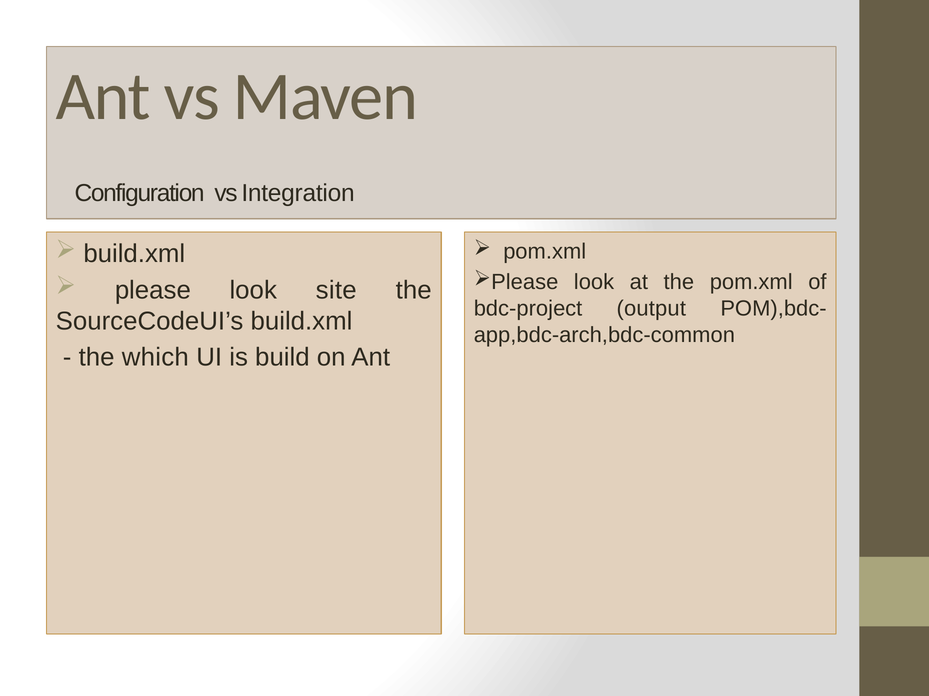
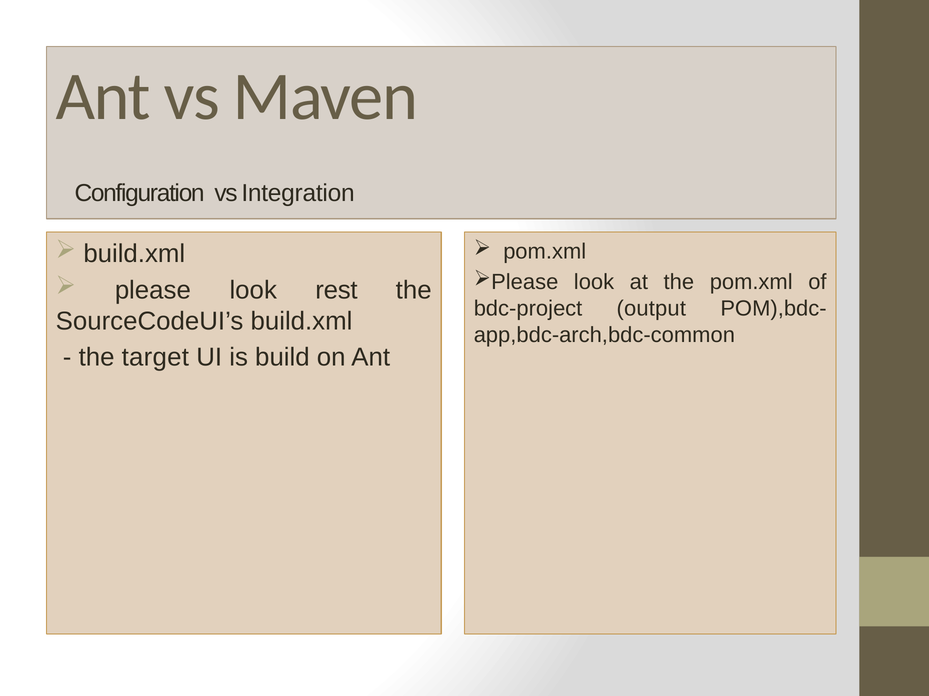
site: site -> rest (336, 290)
which: which -> target (155, 358)
